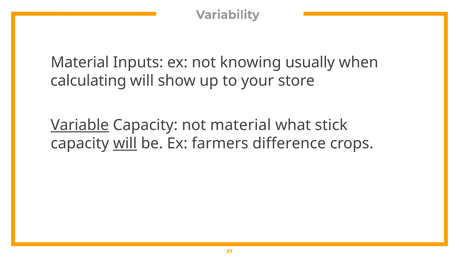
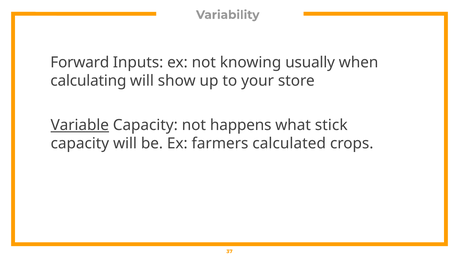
Material: Material -> Forward (80, 63)
not material: material -> happens (241, 125)
will underline: present -> none (125, 144)
difference: difference -> calculated (289, 144)
